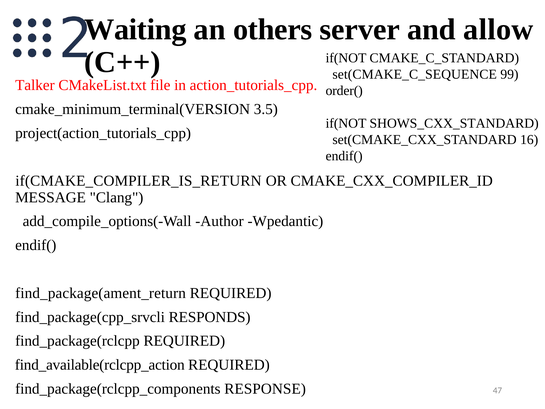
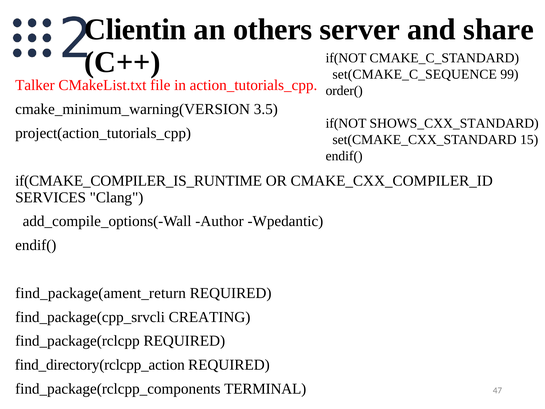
Waiting: Waiting -> Clientin (135, 30)
allow: allow -> share (499, 30)
cmake_minimum_terminal(VERSION: cmake_minimum_terminal(VERSION -> cmake_minimum_warning(VERSION (133, 109)
16: 16 -> 15 (529, 140)
if(CMAKE_COMPILER_IS_RETURN: if(CMAKE_COMPILER_IS_RETURN -> if(CMAKE_COMPILER_IS_RUNTIME (139, 181)
MESSAGE: MESSAGE -> SERVICES (51, 197)
RESPONDS: RESPONDS -> CREATING (210, 317)
find_available(rclcpp_action: find_available(rclcpp_action -> find_directory(rclcpp_action (100, 365)
RESPONSE: RESPONSE -> TERMINAL (265, 389)
